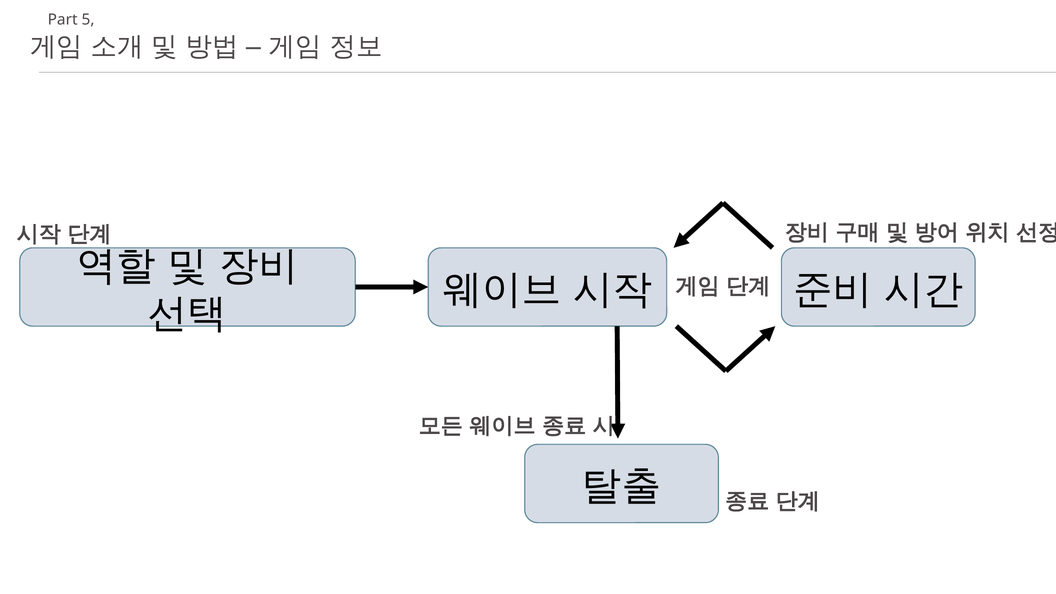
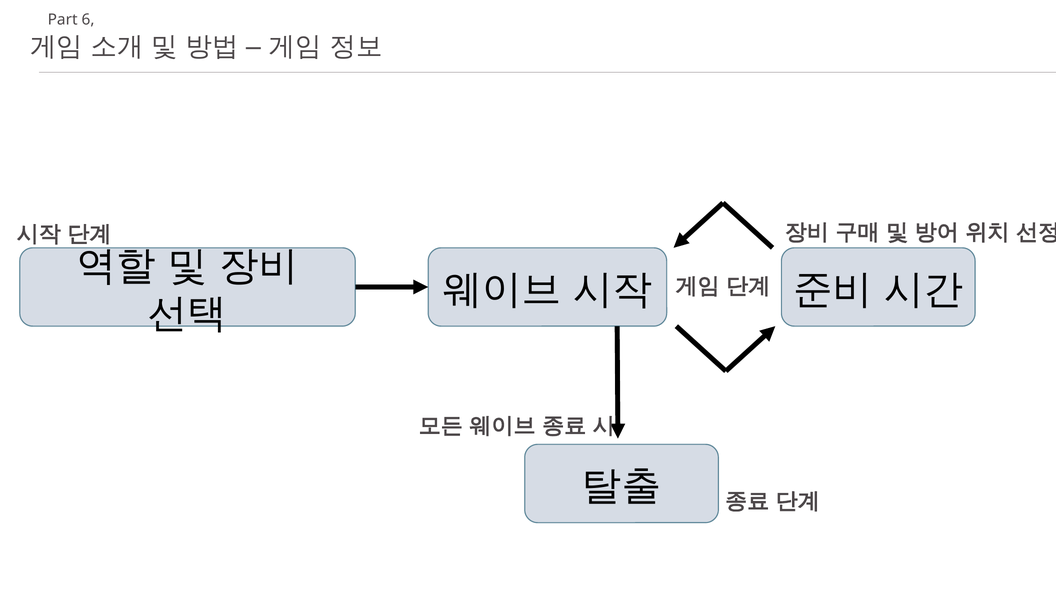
5: 5 -> 6 (88, 20)
